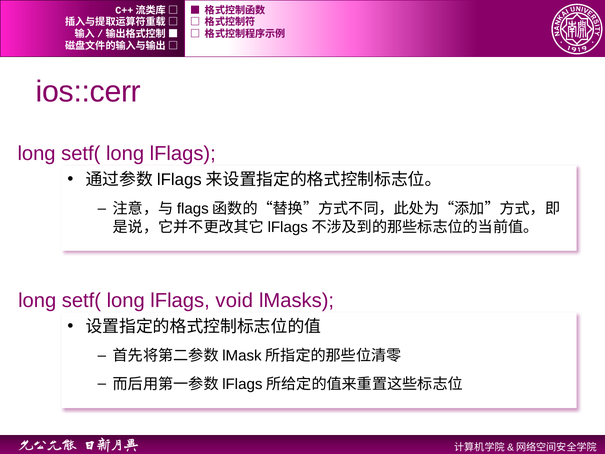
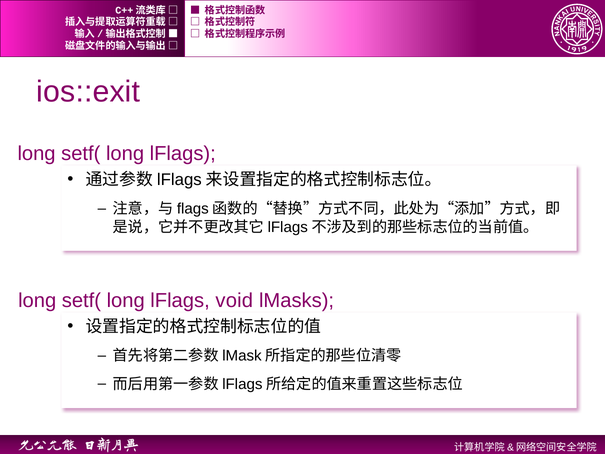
ios::cerr: ios::cerr -> ios::exit (88, 92)
